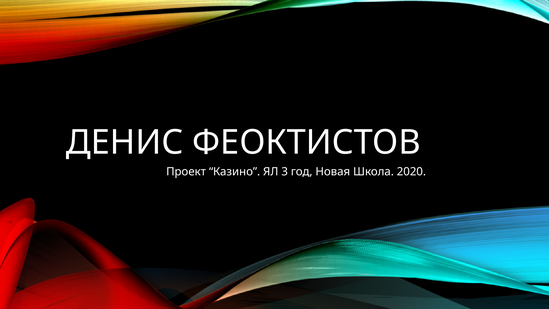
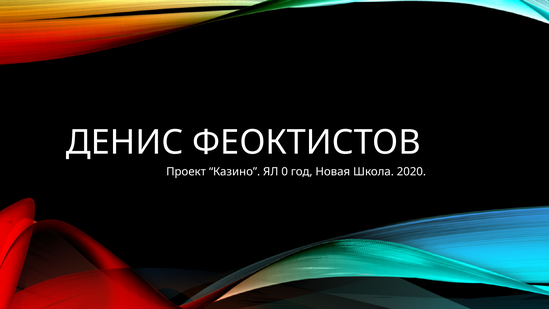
3: 3 -> 0 (285, 172)
